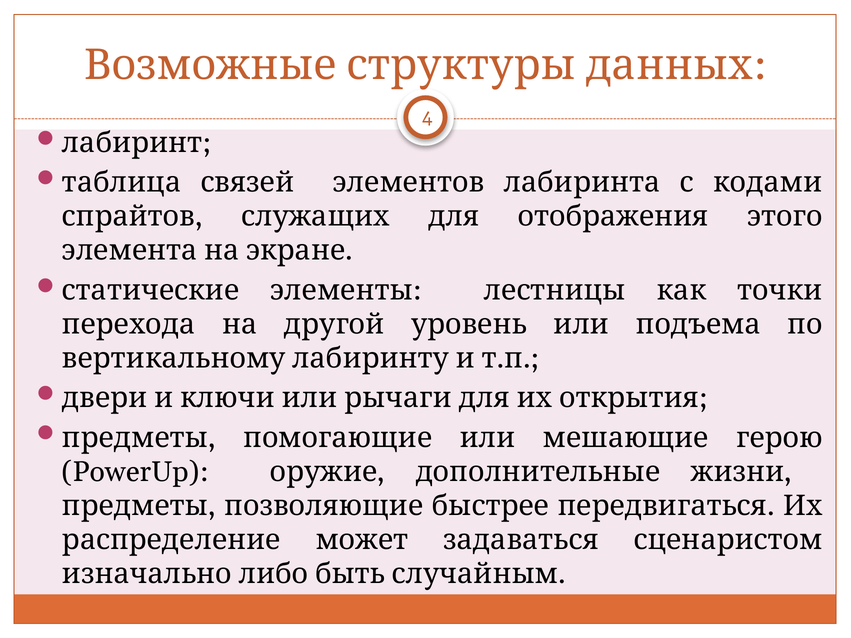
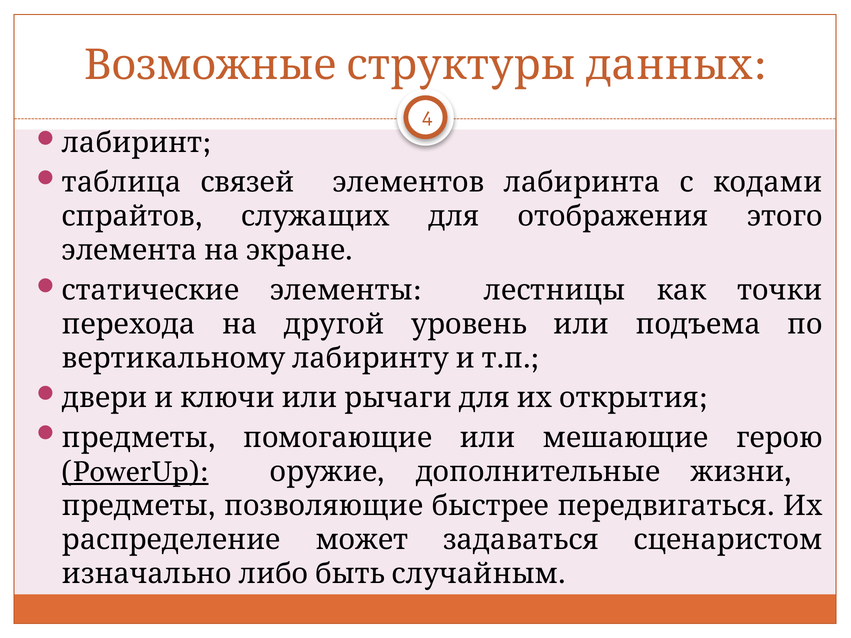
PowerUp underline: none -> present (135, 472)
